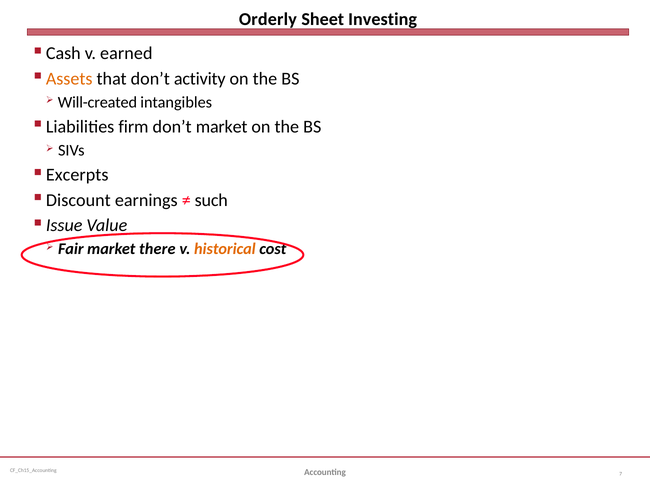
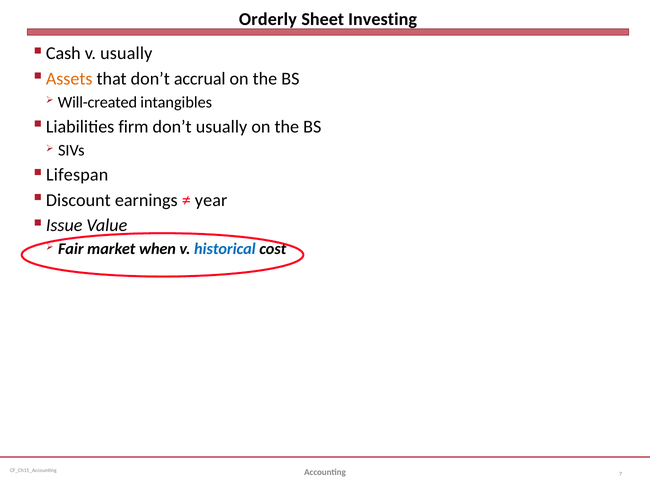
v earned: earned -> usually (126, 53)
activity: activity -> accrual (200, 79)
don’t market: market -> usually (222, 127)
Excerpts: Excerpts -> Lifespan (77, 175)
such: such -> year (211, 200)
there: there -> when (157, 249)
historical colour: orange -> blue (225, 249)
